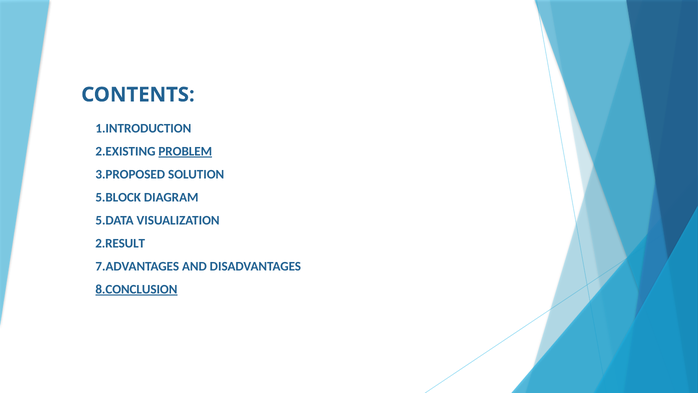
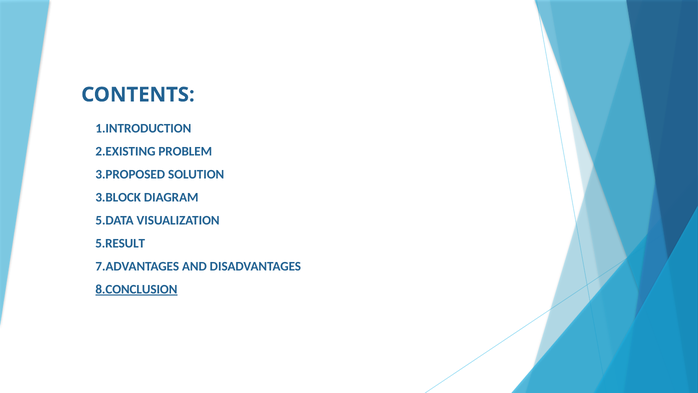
PROBLEM underline: present -> none (185, 151)
5.BLOCK: 5.BLOCK -> 3.BLOCK (118, 197)
2.RESULT: 2.RESULT -> 5.RESULT (120, 243)
